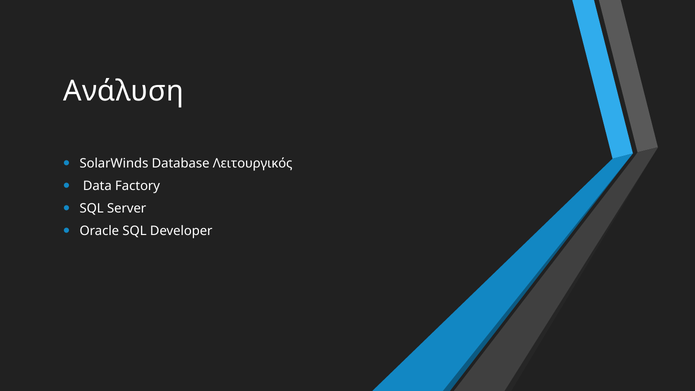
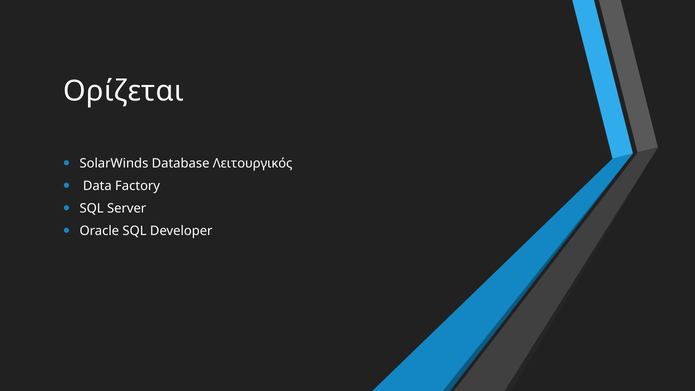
Ανάλυση: Ανάλυση -> Ορίζεται (124, 91)
